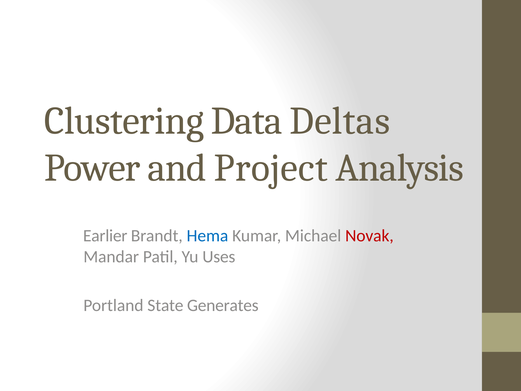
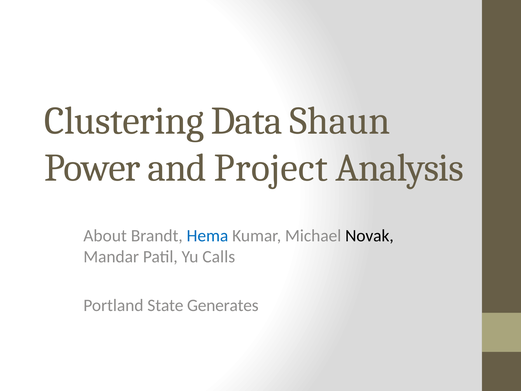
Deltas: Deltas -> Shaun (340, 121)
Earlier: Earlier -> About (105, 236)
Novak colour: red -> black (369, 236)
Uses: Uses -> Calls (219, 257)
